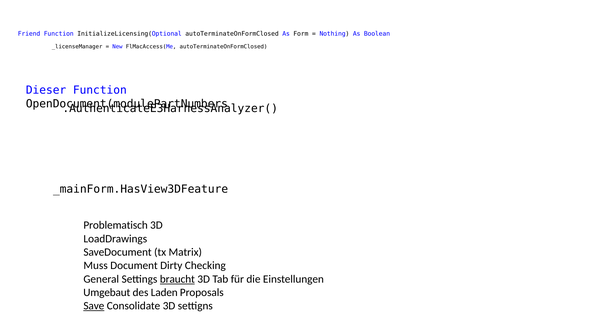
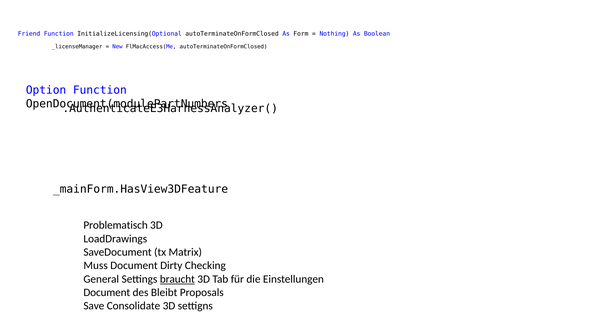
Dieser: Dieser -> Option (46, 90)
Umgebaut: Umgebaut -> Document (107, 292)
Laden: Laden -> Bleibt (164, 292)
Save underline: present -> none (94, 306)
